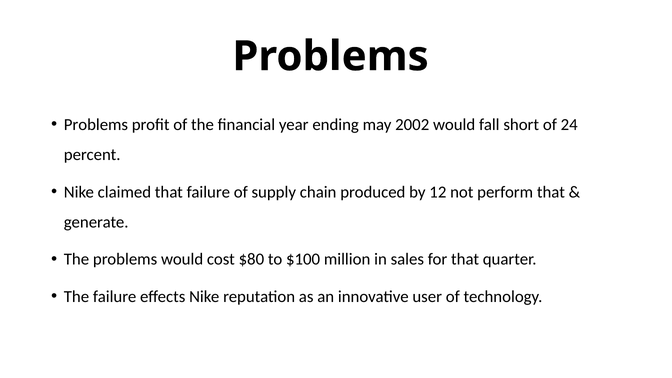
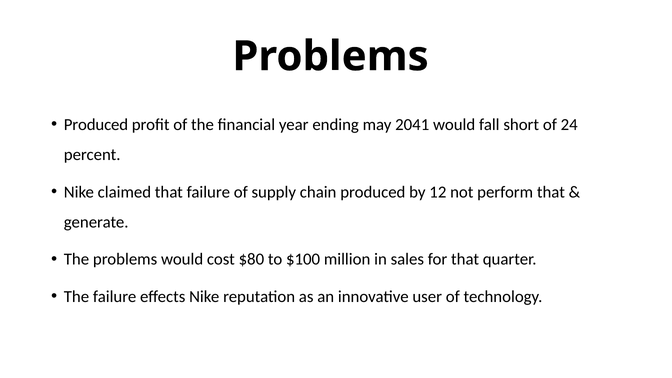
Problems: Problems -> Produced (96, 124)
2002: 2002 -> 2041 (412, 124)
